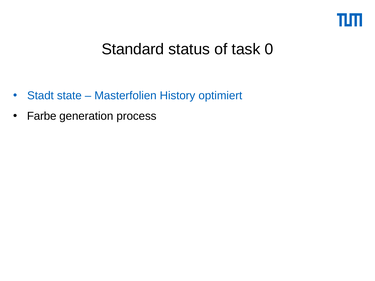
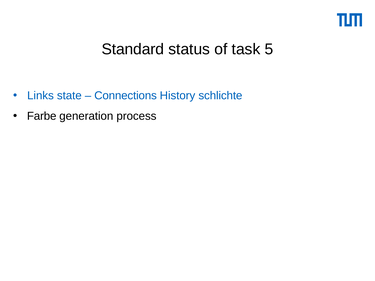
0: 0 -> 5 (269, 49)
Stadt: Stadt -> Links (40, 96)
Masterfolien: Masterfolien -> Connections (126, 96)
optimiert: optimiert -> schlichte (220, 96)
